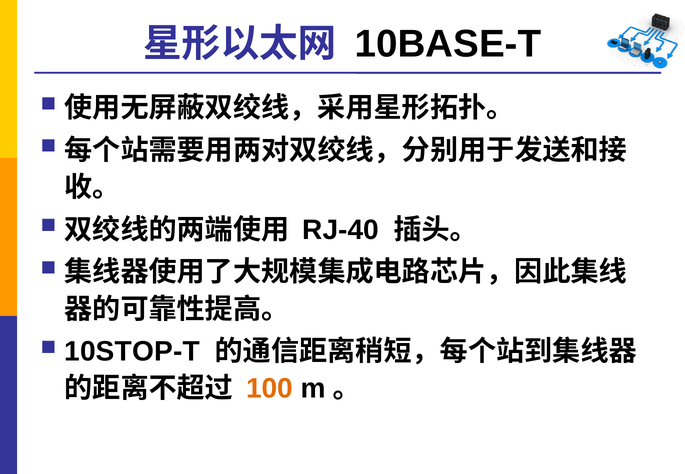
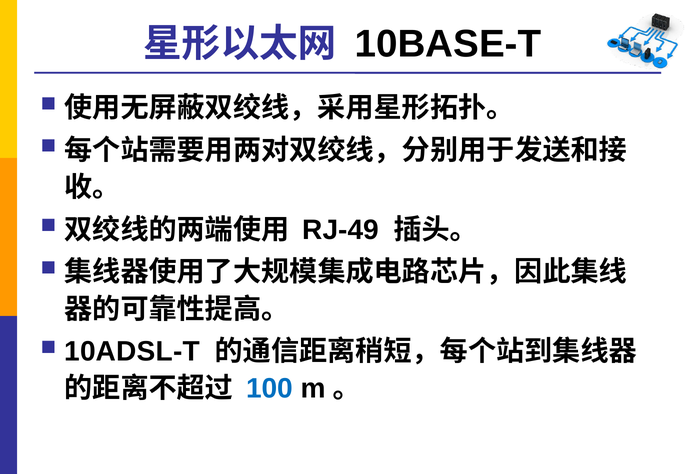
RJ-40: RJ-40 -> RJ-49 (341, 230)
10STOP-T: 10STOP-T -> 10ADSL-T (132, 352)
100 colour: orange -> blue (270, 389)
